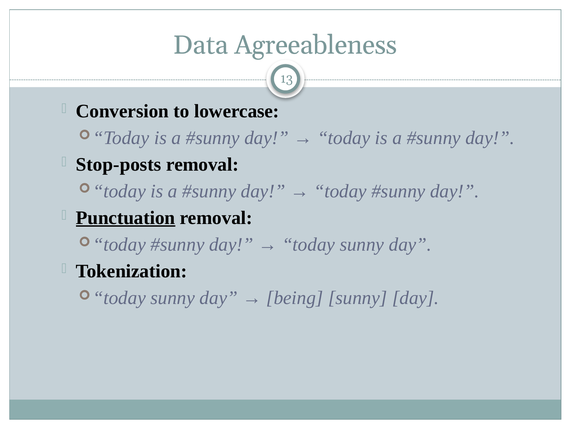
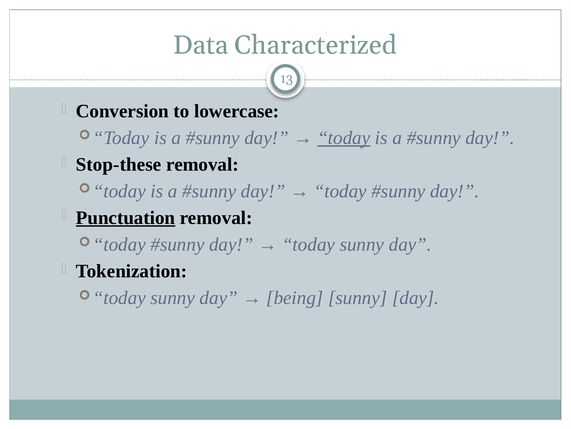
Agreeableness: Agreeableness -> Characterized (316, 45)
today underline: none -> present (344, 138)
Stop-posts: Stop-posts -> Stop-these (119, 164)
